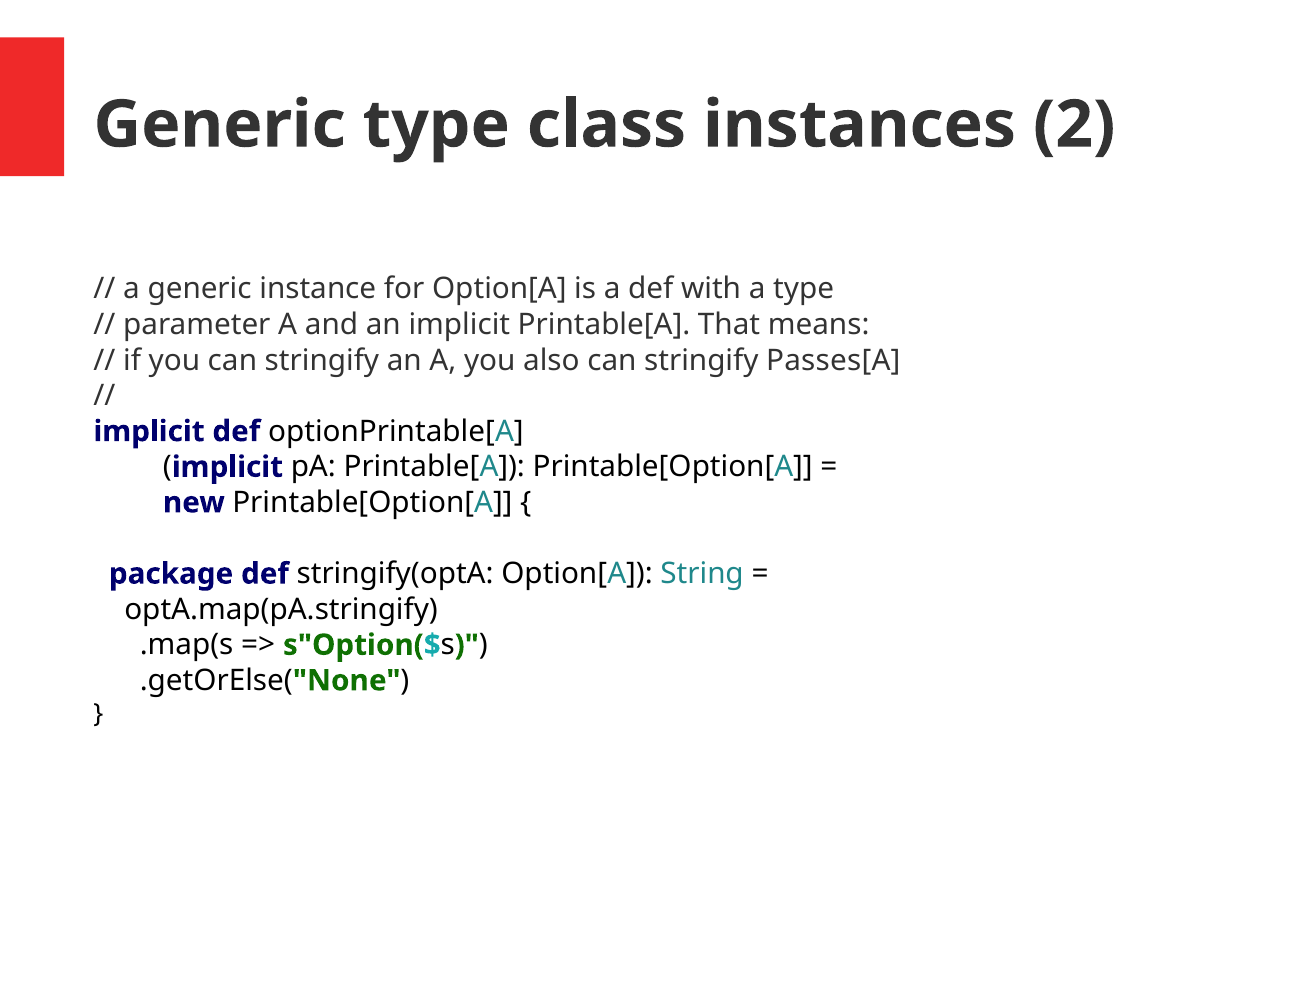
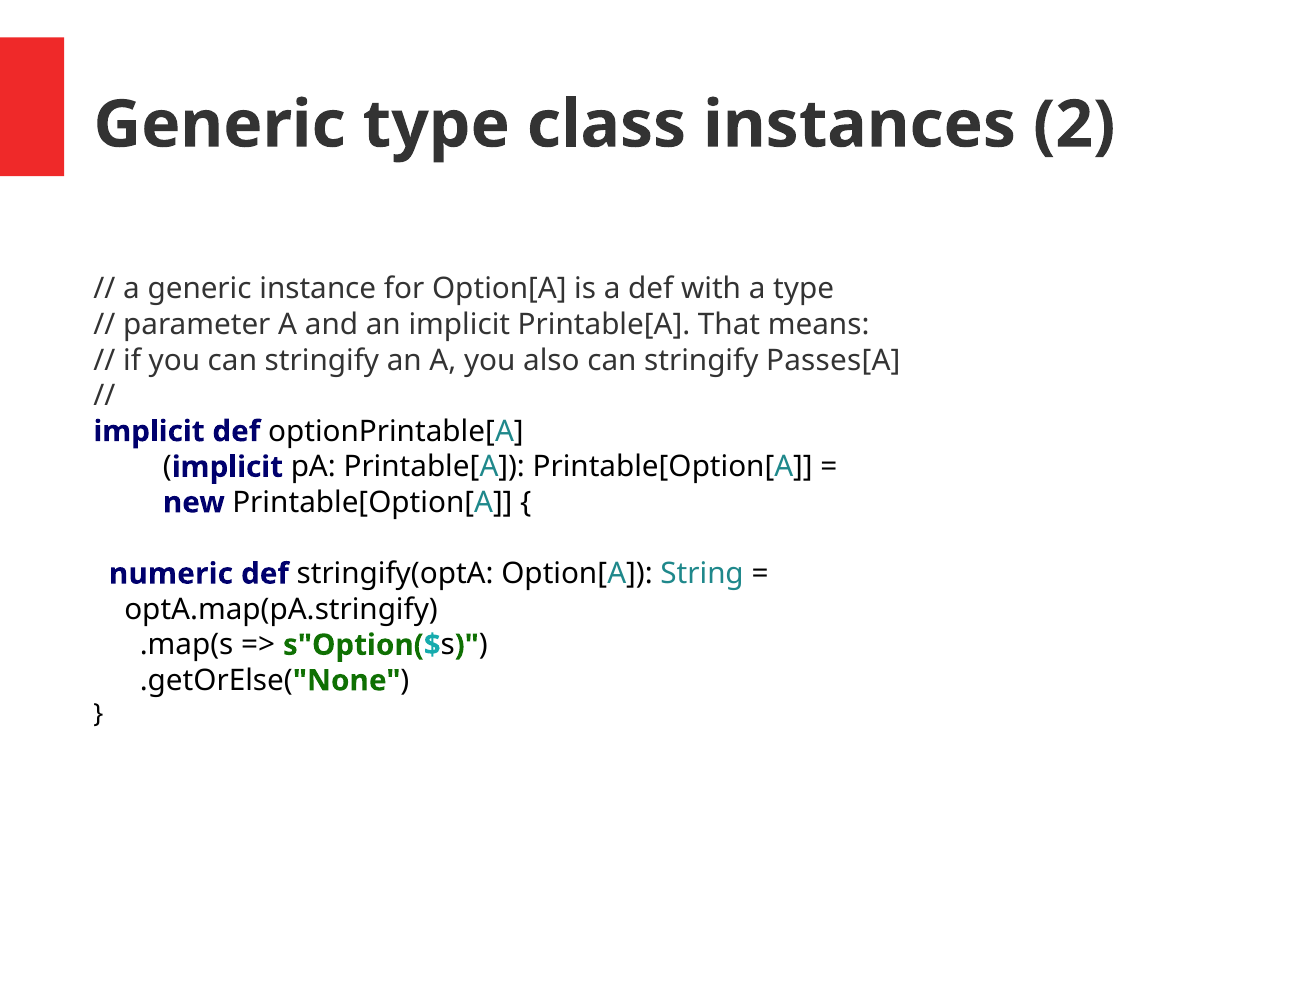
package: package -> numeric (171, 574)
